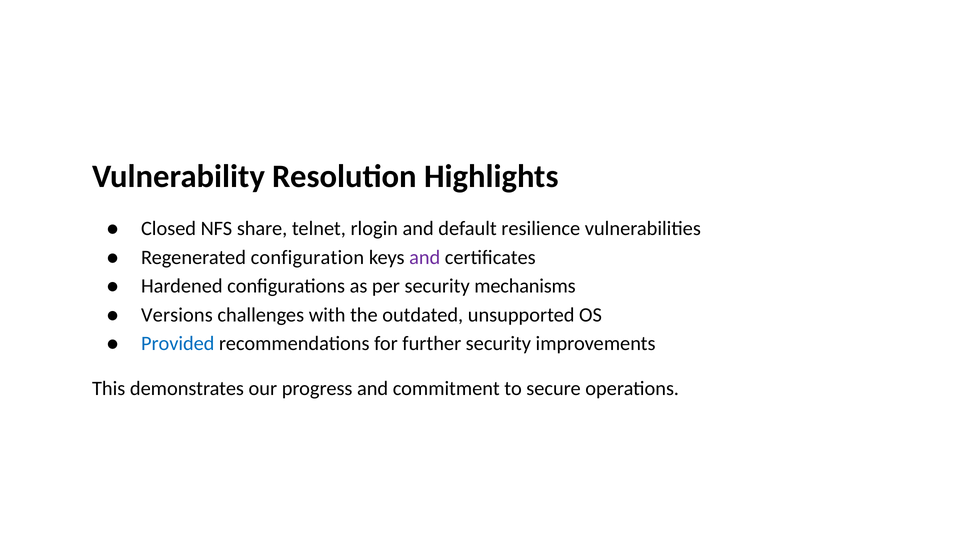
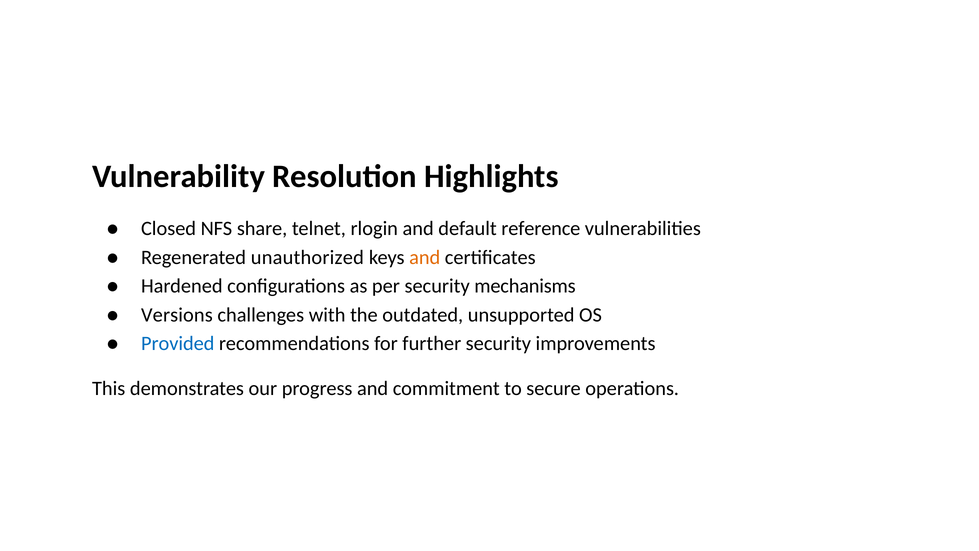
resilience: resilience -> reference (541, 229)
configuration: configuration -> unauthorized (307, 257)
and colour: purple -> orange (425, 257)
